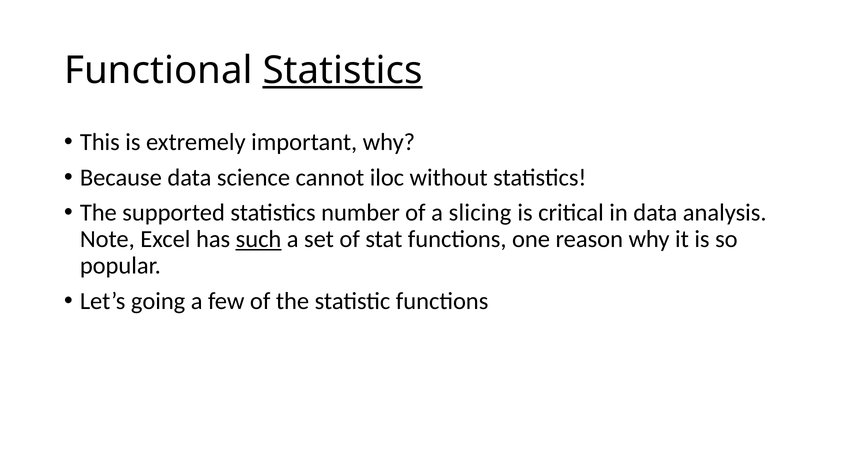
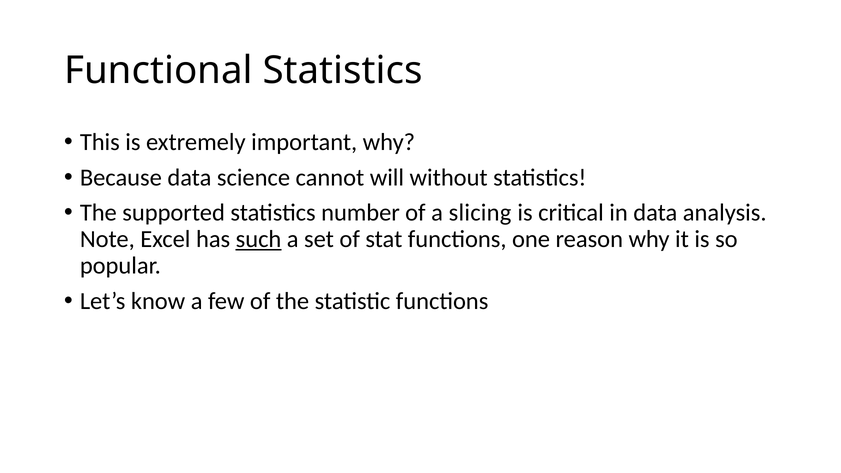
Statistics underline: present -> none (343, 71)
iloc: iloc -> will (387, 177)
going: going -> know (158, 301)
